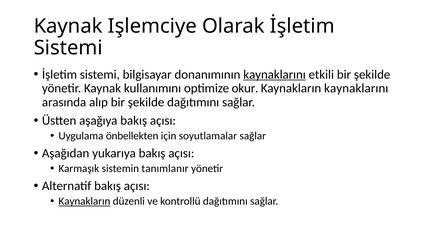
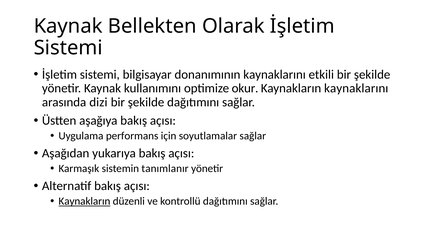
Işlemciye: Işlemciye -> Bellekten (152, 26)
kaynaklarını underline: present -> none (275, 75)
alıp: alıp -> dizi (98, 103)
önbellekten: önbellekten -> performans (132, 136)
